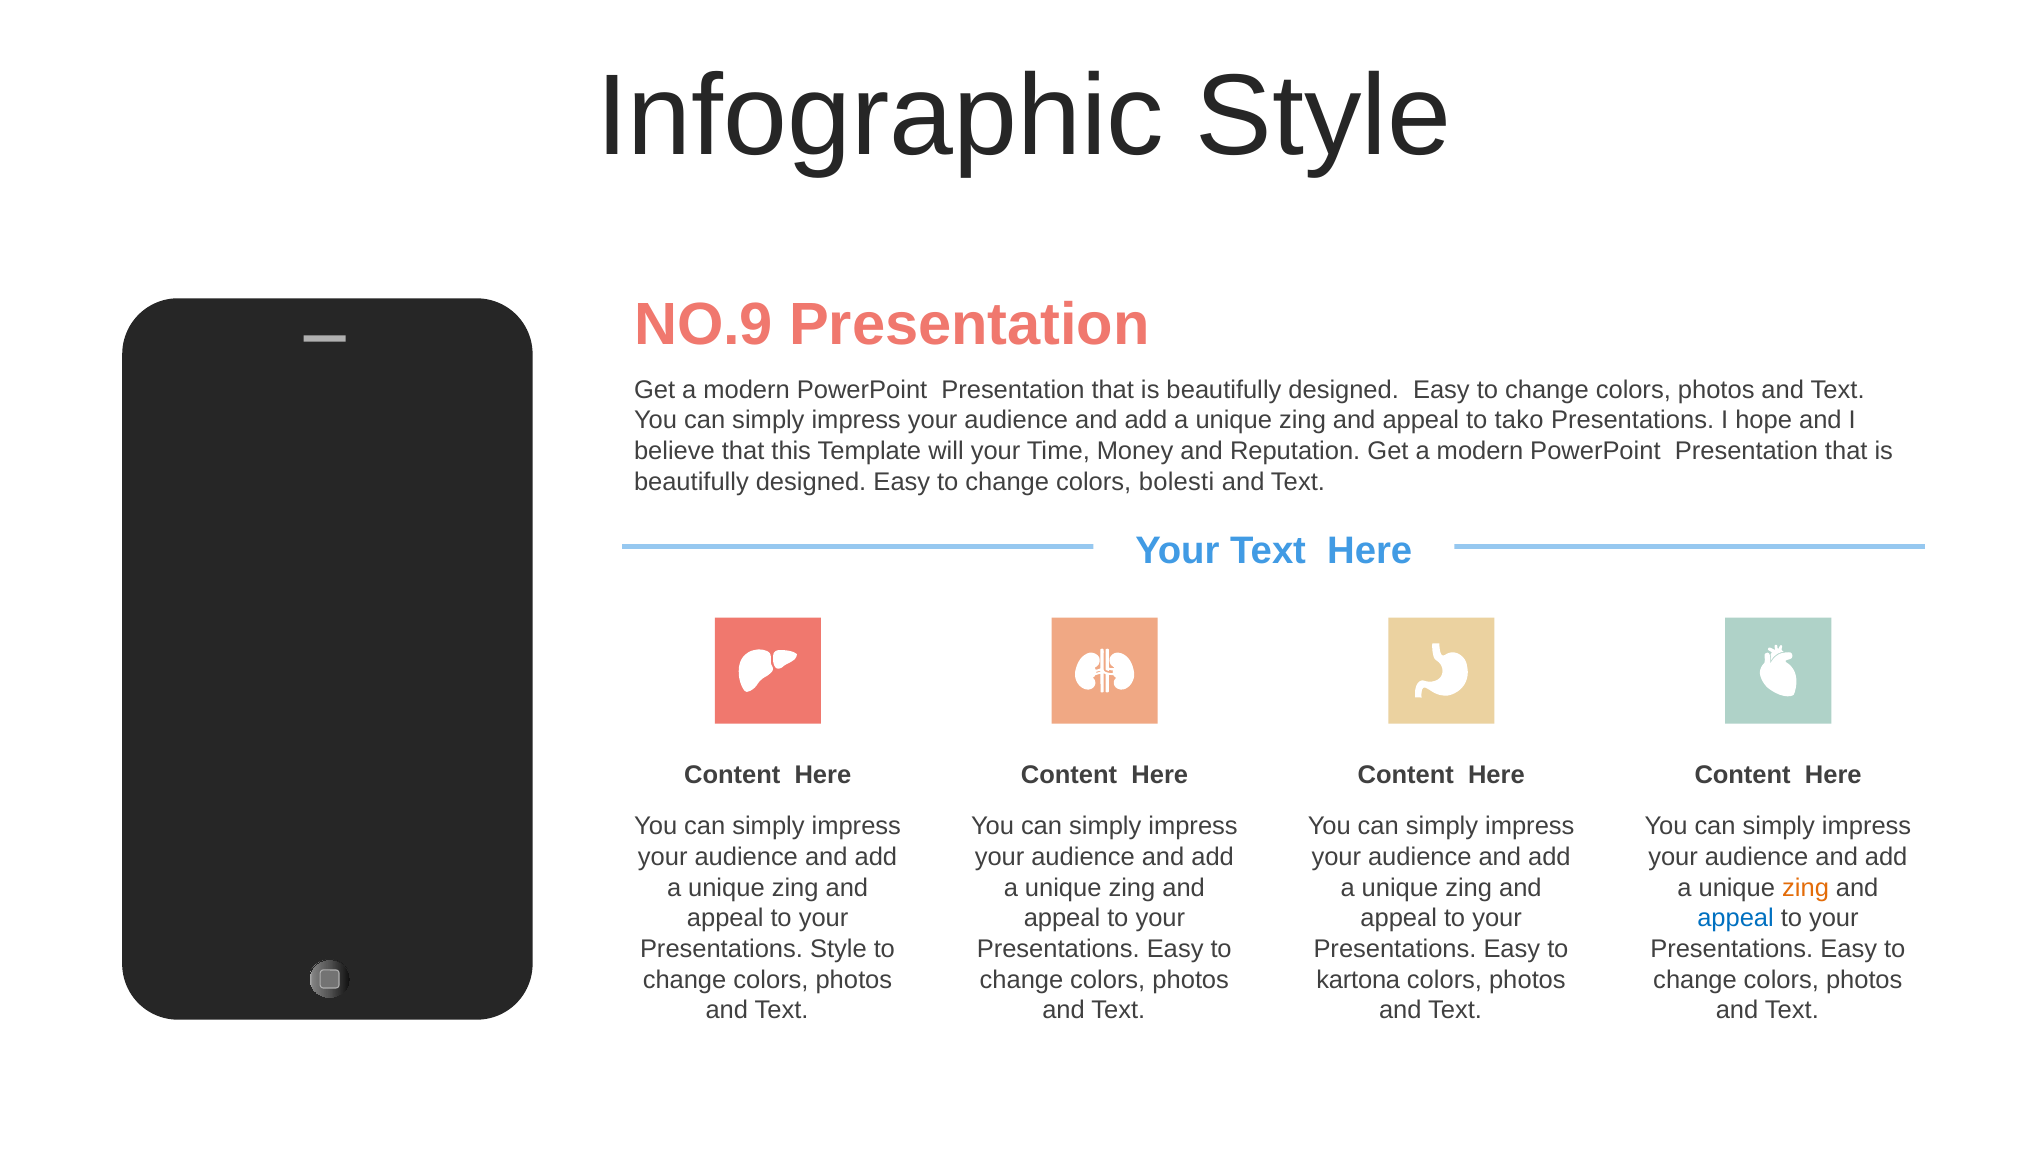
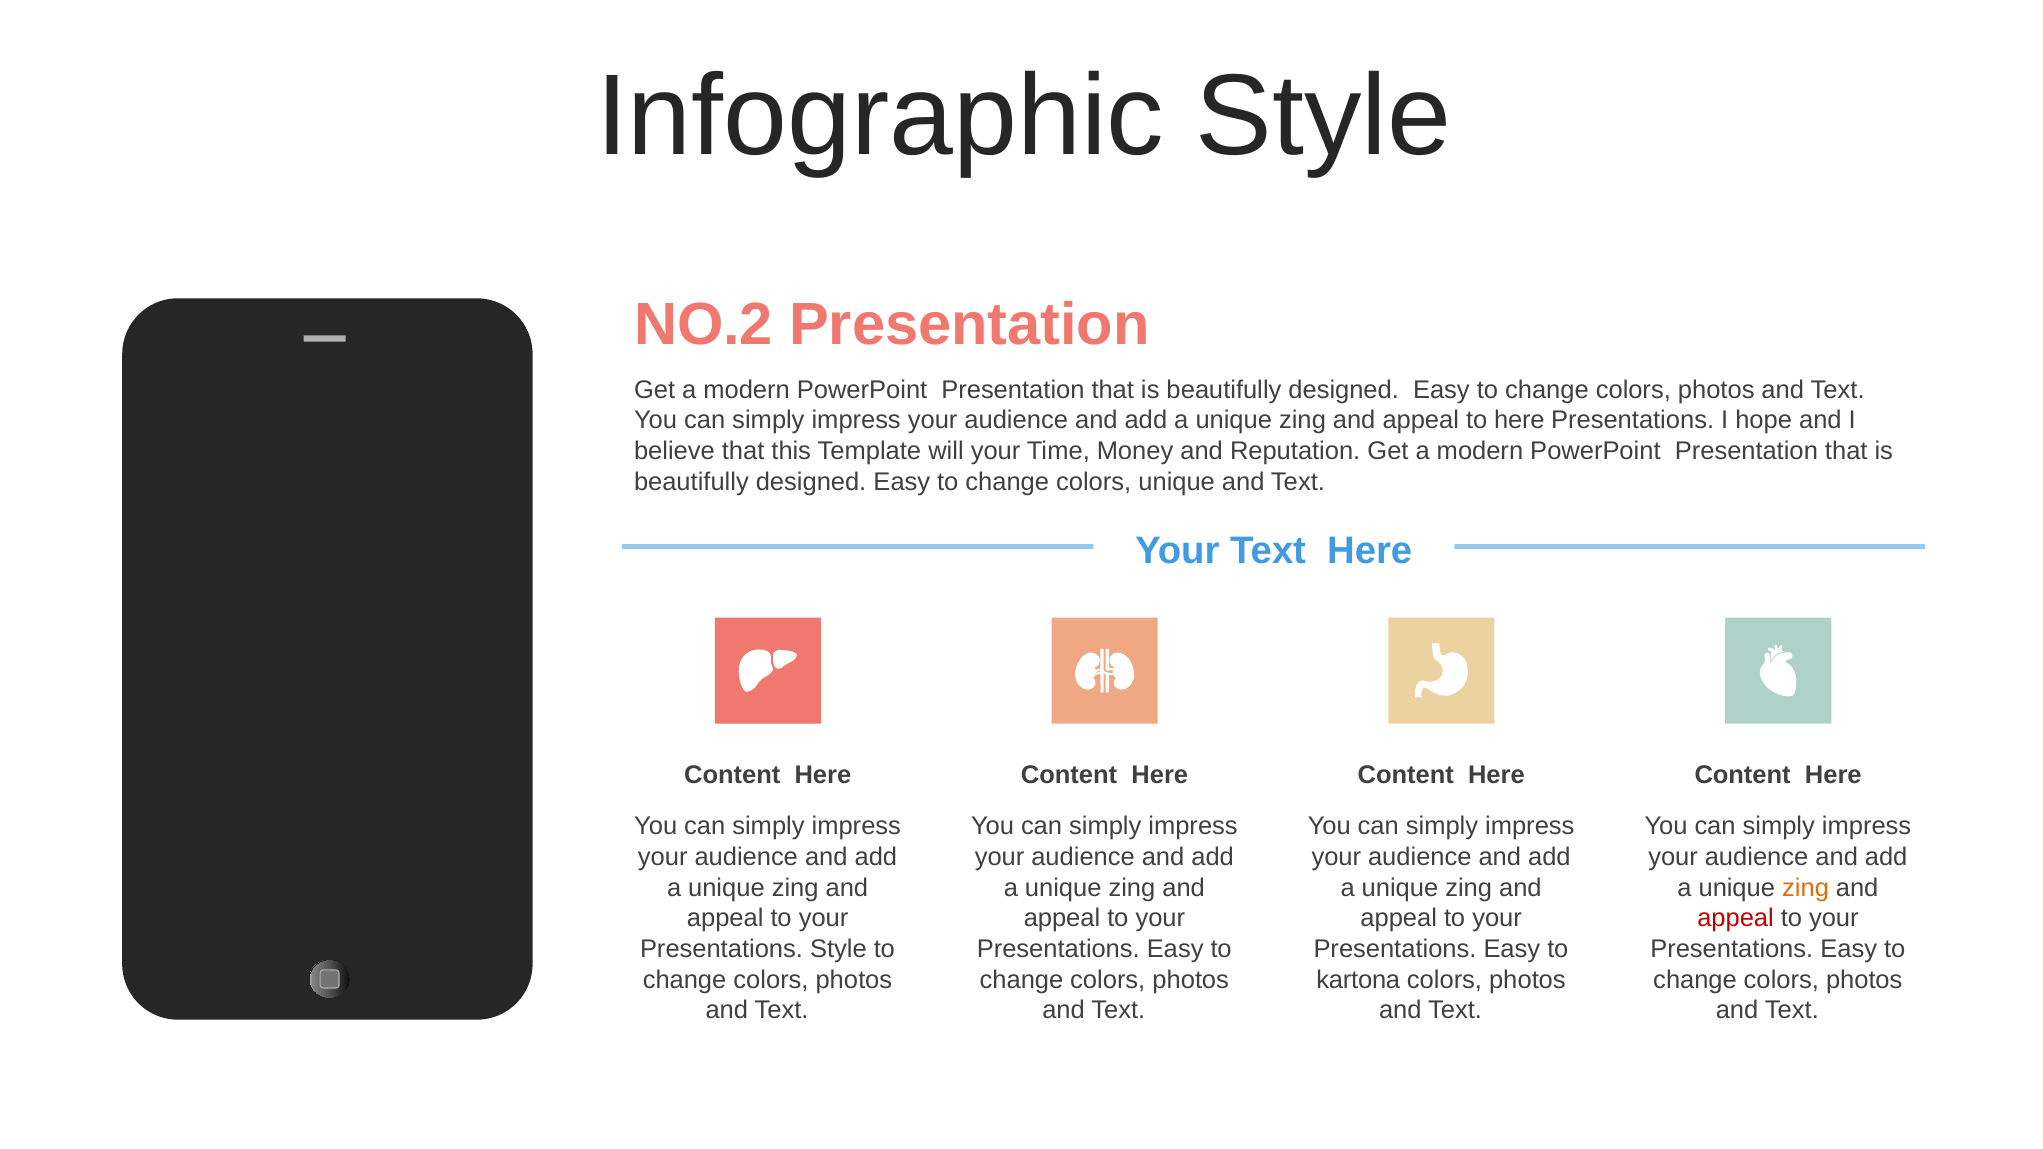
NO.9: NO.9 -> NO.2 (704, 325)
to tako: tako -> here (1519, 420)
colors bolesti: bolesti -> unique (1177, 482)
appeal colour: blue -> red (1736, 919)
